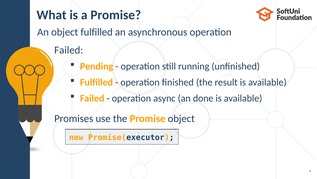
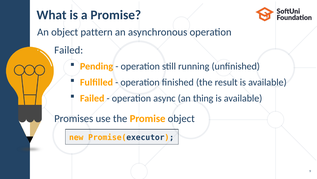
object fulfilled: fulfilled -> pattern (97, 32)
done: done -> thing (203, 98)
